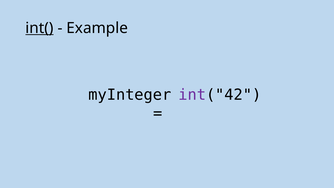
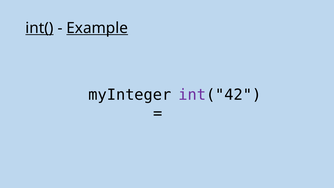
Example underline: none -> present (97, 28)
